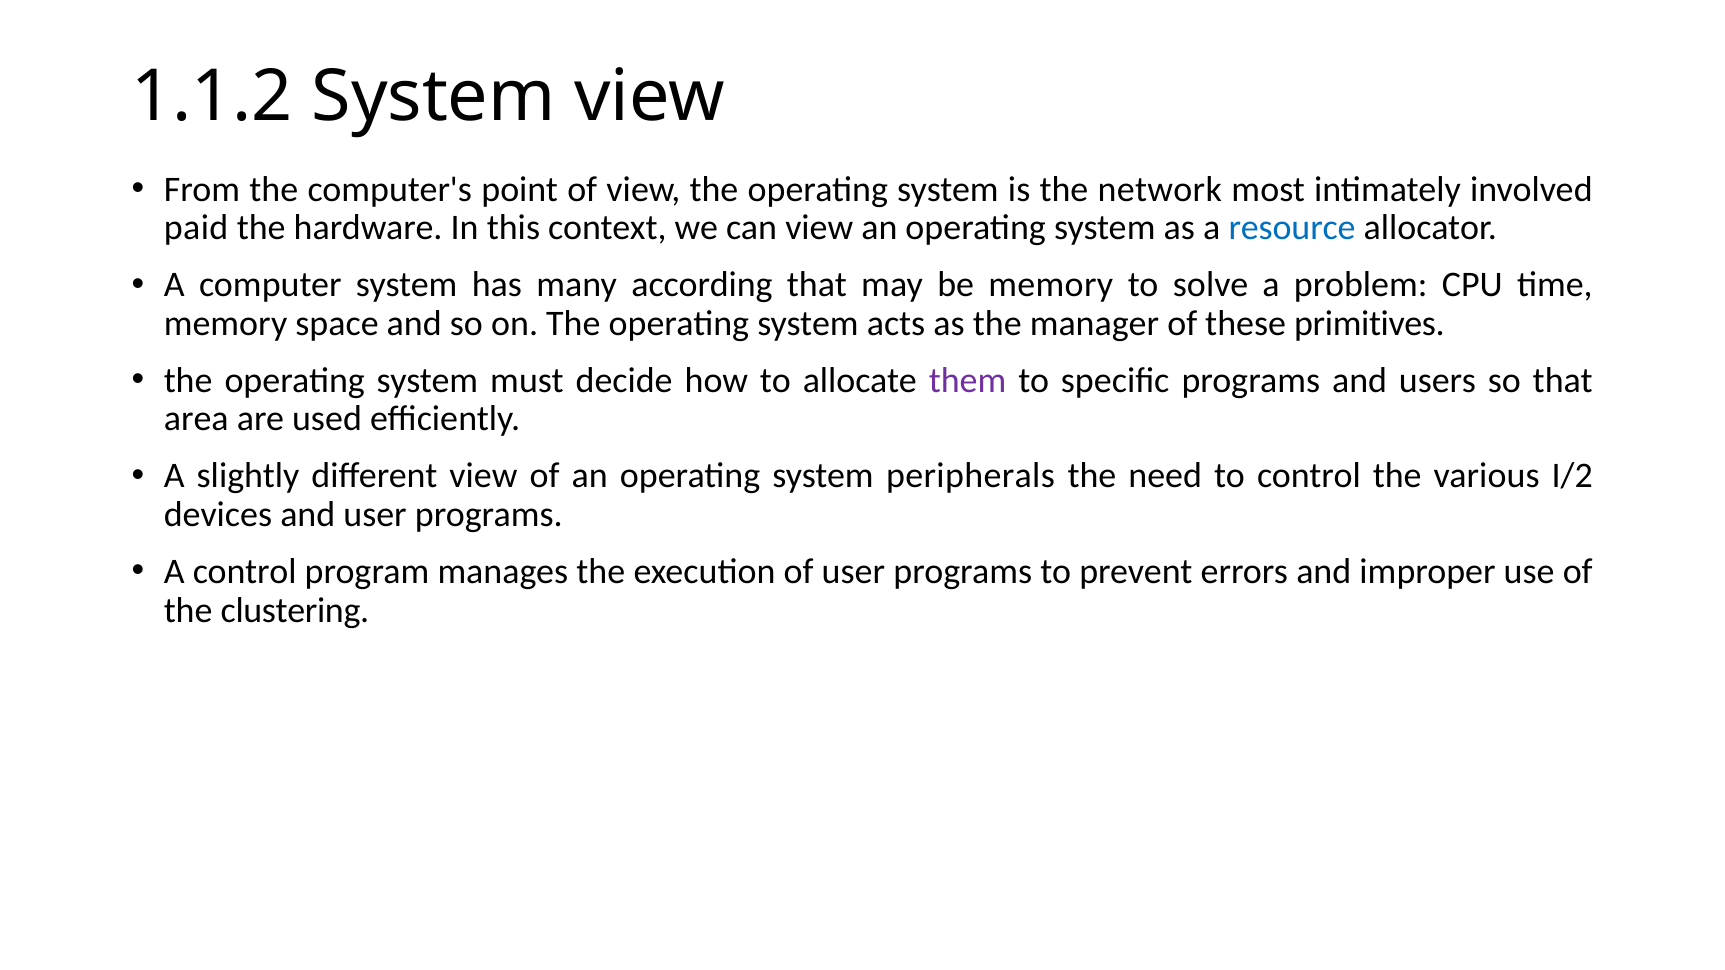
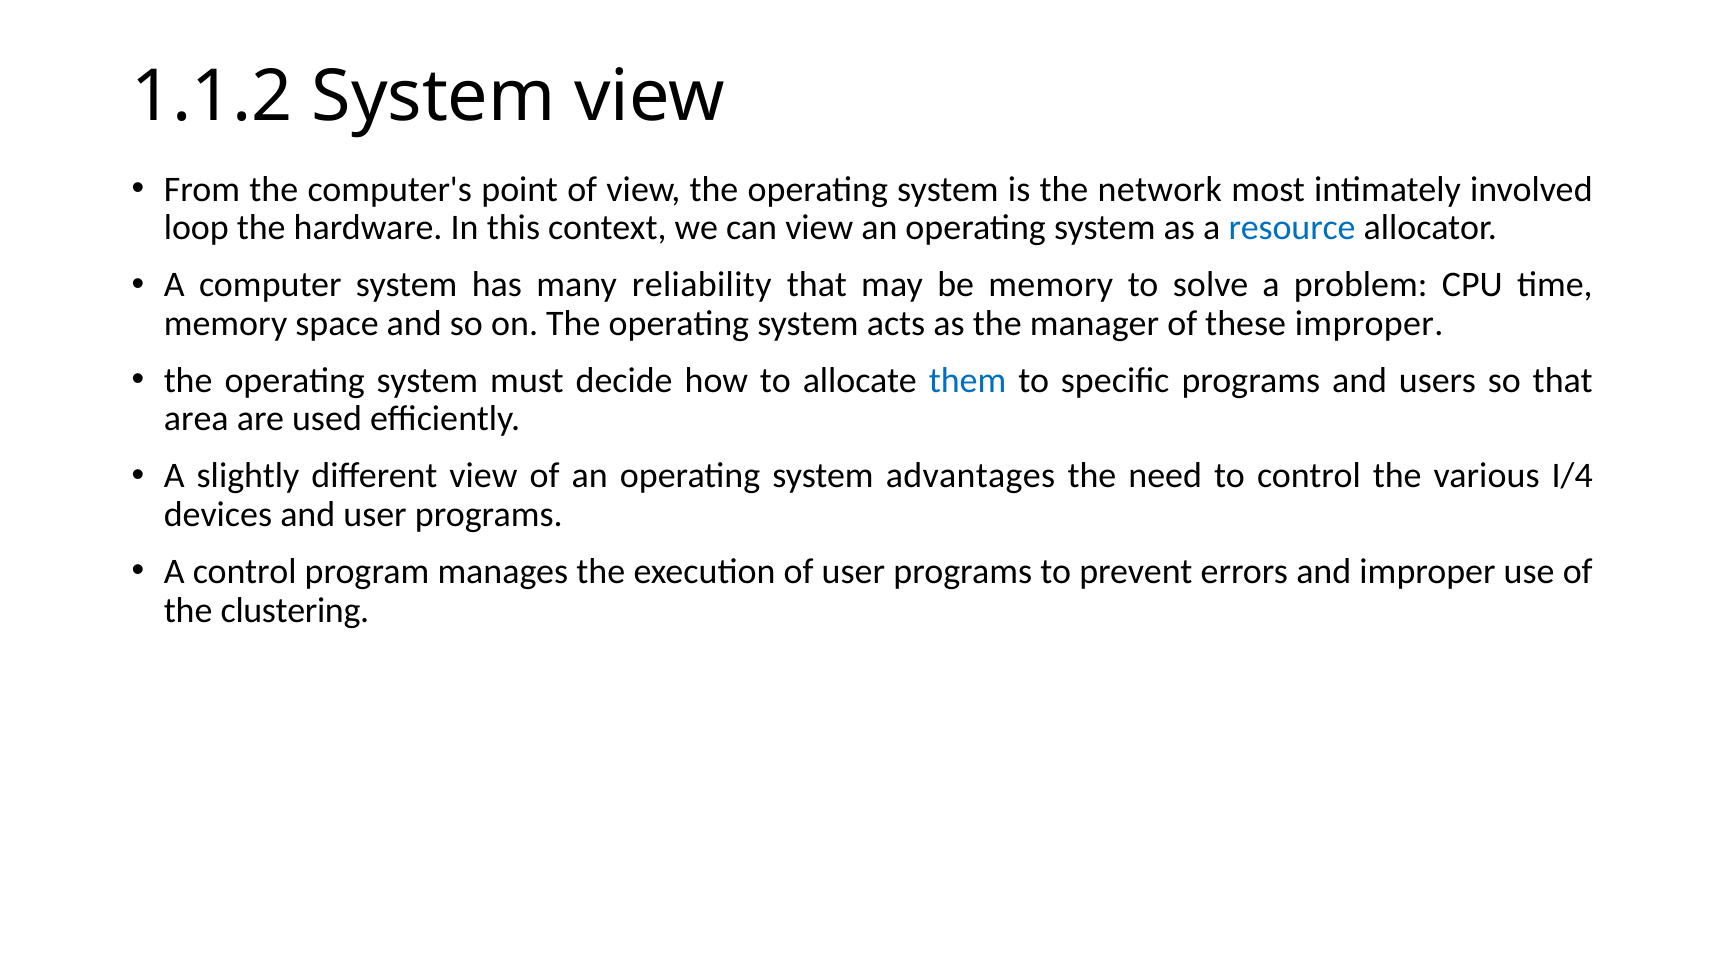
paid: paid -> loop (196, 228)
according: according -> reliability (702, 285)
these primitives: primitives -> improper (1369, 324)
them colour: purple -> blue (968, 380)
peripherals: peripherals -> advantages (971, 476)
I/2: I/2 -> I/4 (1572, 476)
